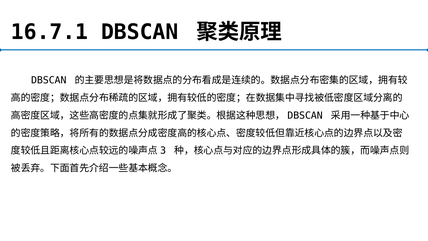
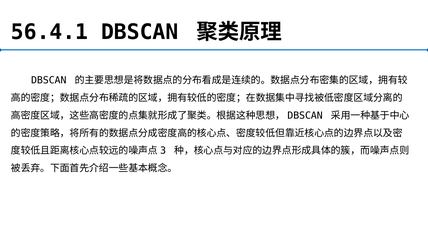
16.7.1: 16.7.1 -> 56.4.1 (50, 32)
